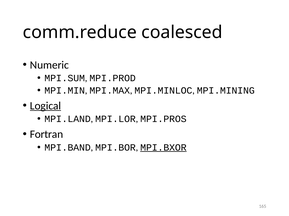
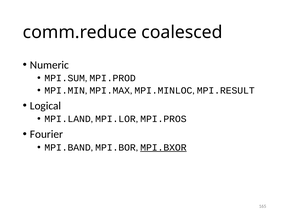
MPI.MINING: MPI.MINING -> MPI.RESULT (226, 91)
Logical underline: present -> none (46, 106)
Fortran: Fortran -> Fourier (46, 135)
